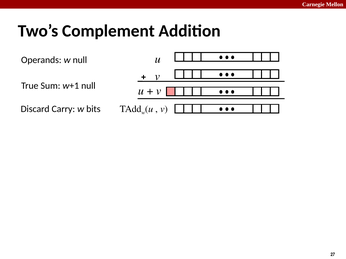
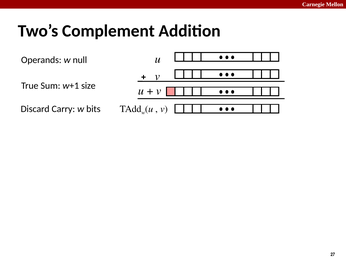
w+1 null: null -> size (88, 86)
